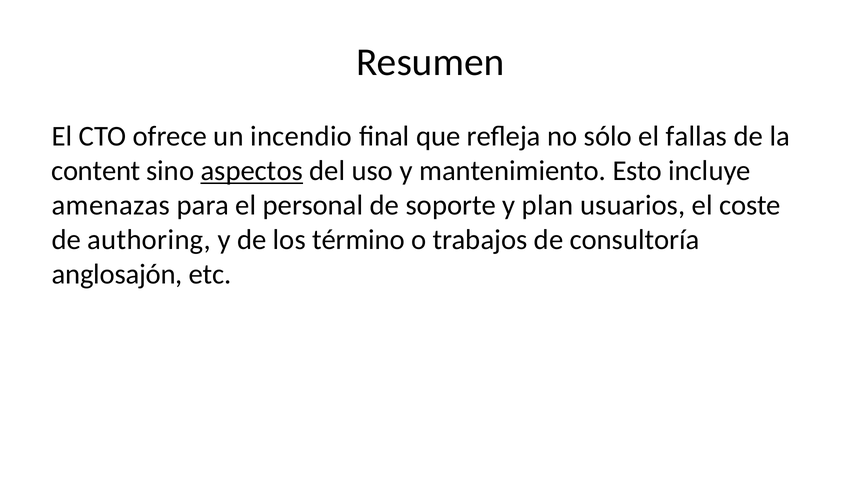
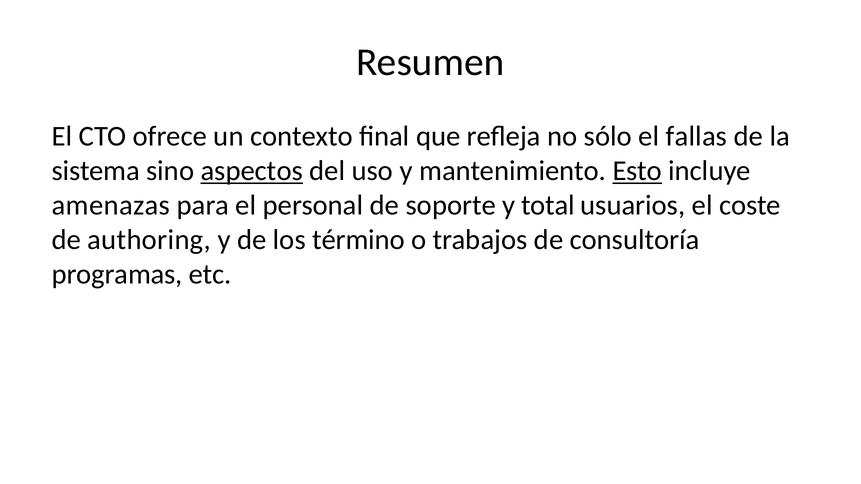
incendio: incendio -> contexto (301, 137)
content: content -> sistema (96, 171)
Esto underline: none -> present (637, 171)
plan: plan -> total (548, 205)
anglosajón: anglosajón -> programas (117, 274)
